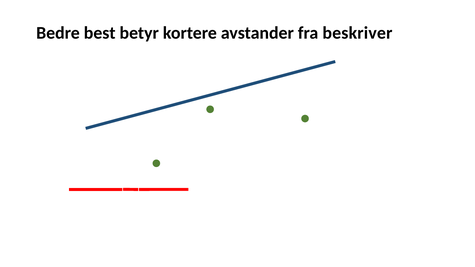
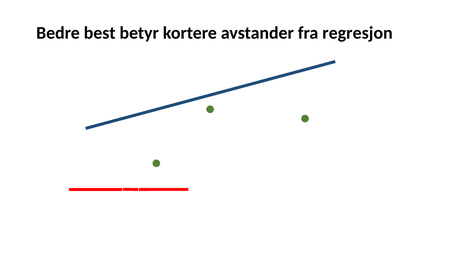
beskriver: beskriver -> regresjon (357, 33)
